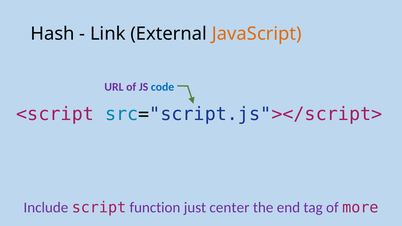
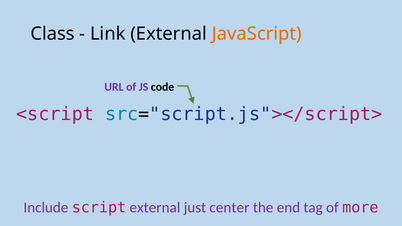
Hash: Hash -> Class (53, 34)
code colour: blue -> black (163, 87)
script function: function -> external (155, 208)
